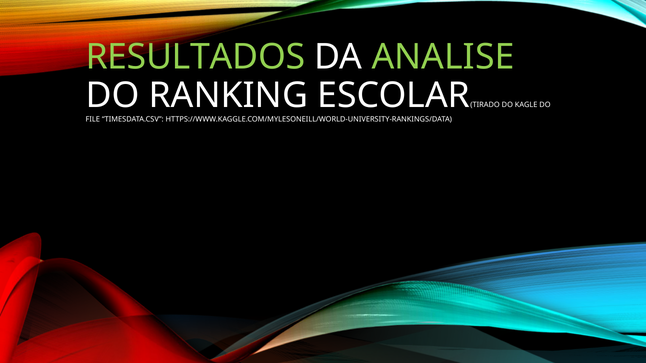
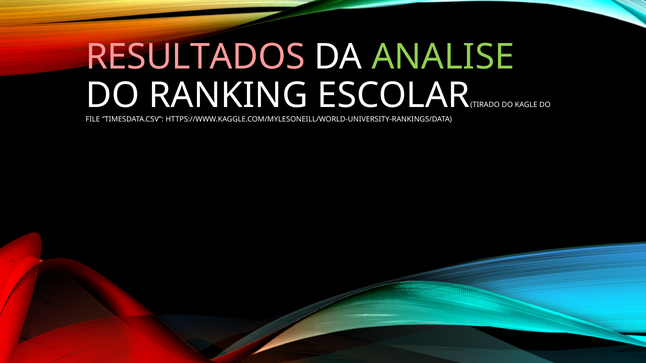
RESULTADOS colour: light green -> pink (195, 57)
